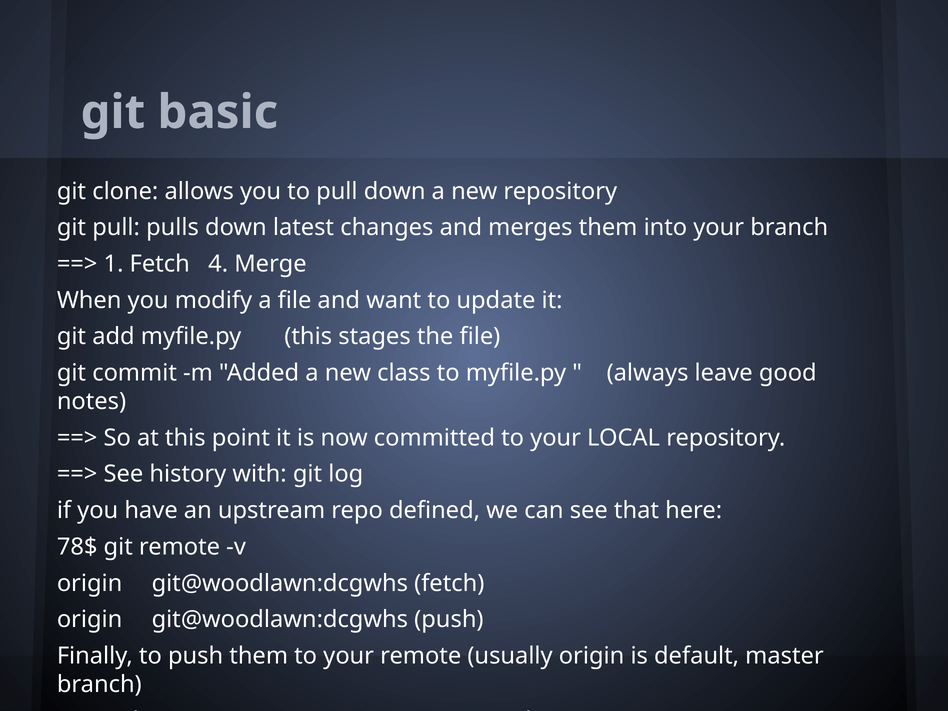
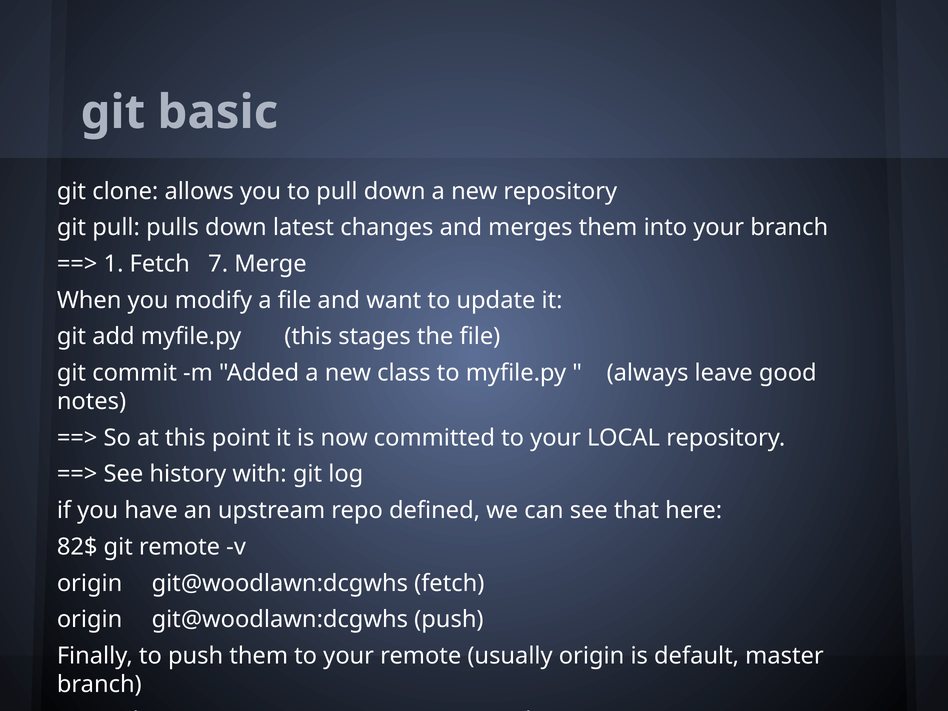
4: 4 -> 7 (218, 264)
78$: 78$ -> 82$ (77, 547)
